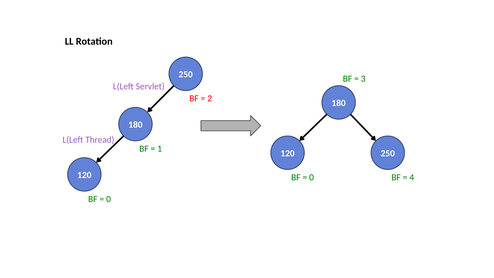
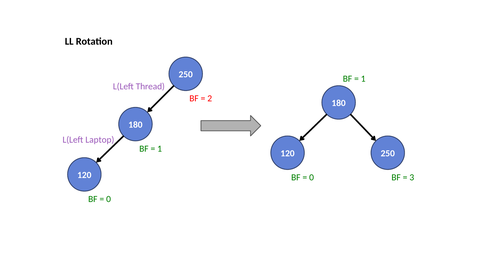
3: 3 -> 1 (363, 79)
Servlet: Servlet -> Thread (150, 86)
Thread: Thread -> Laptop (100, 140)
4: 4 -> 3 (412, 177)
